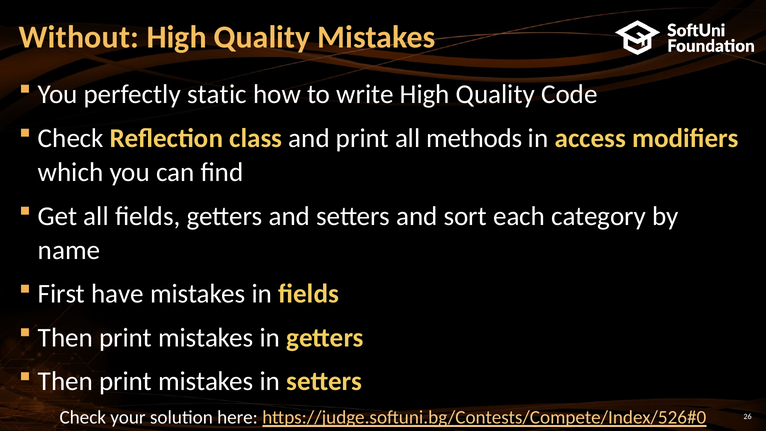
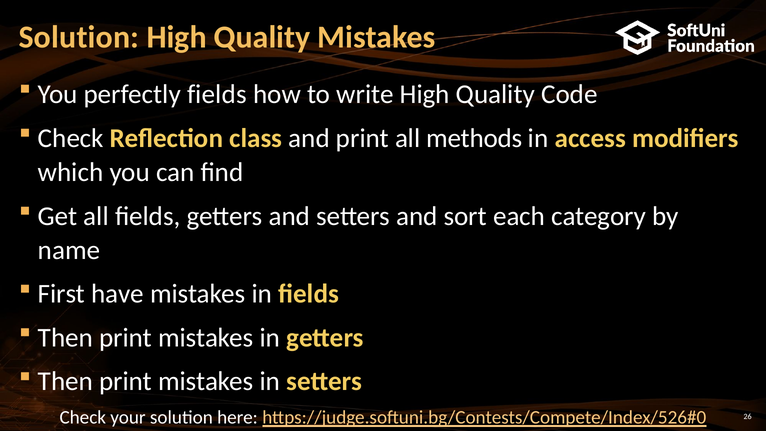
Without: Without -> Solution (79, 37)
perfectly static: static -> fields (217, 94)
